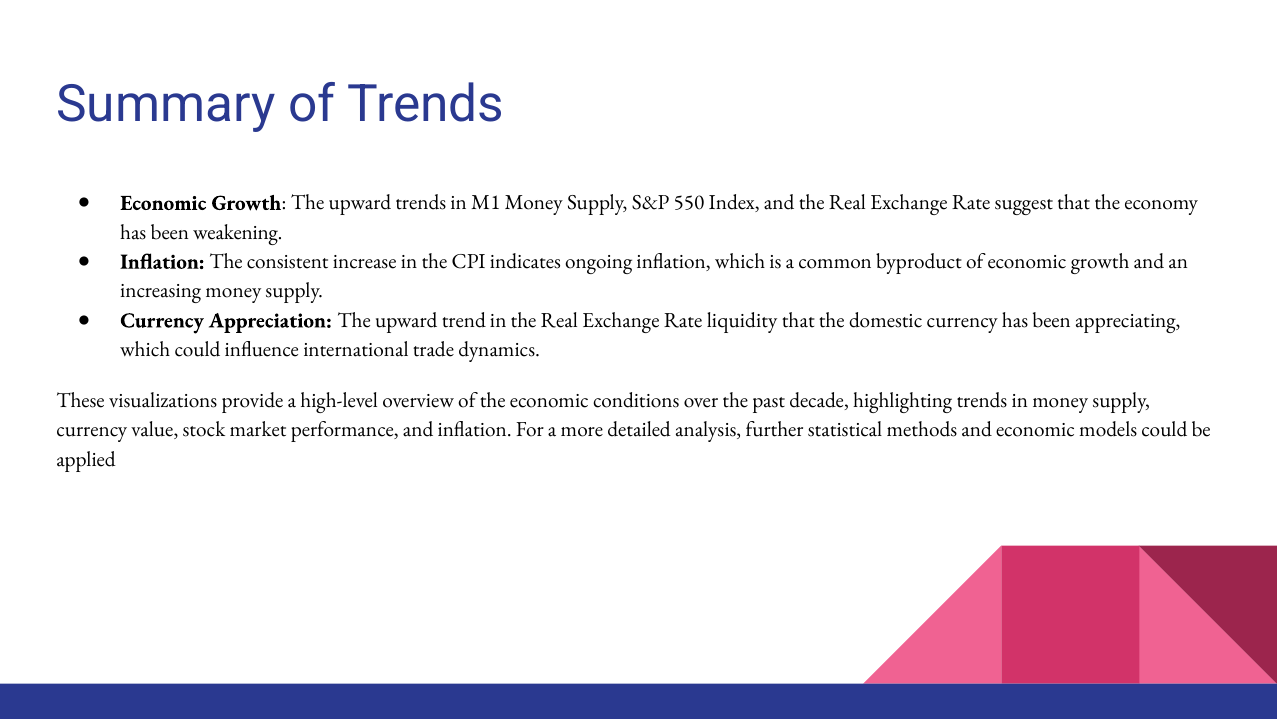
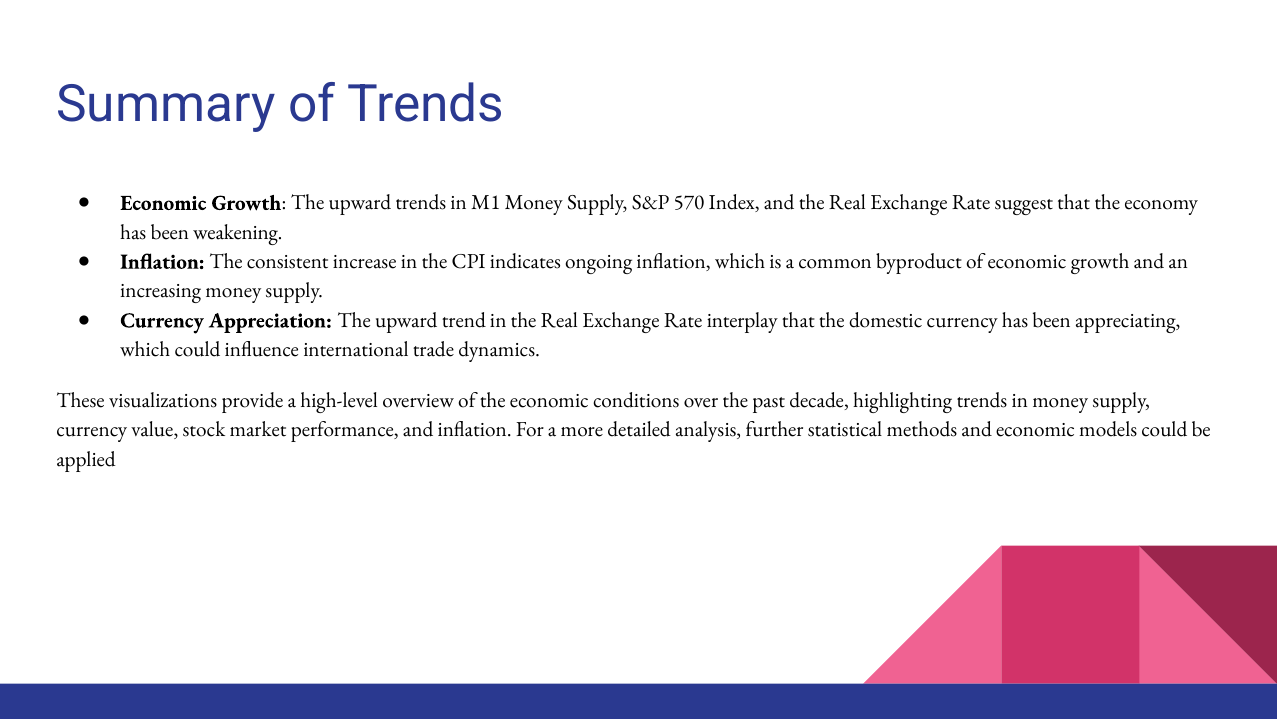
550: 550 -> 570 (689, 203)
liquidity: liquidity -> interplay (742, 320)
